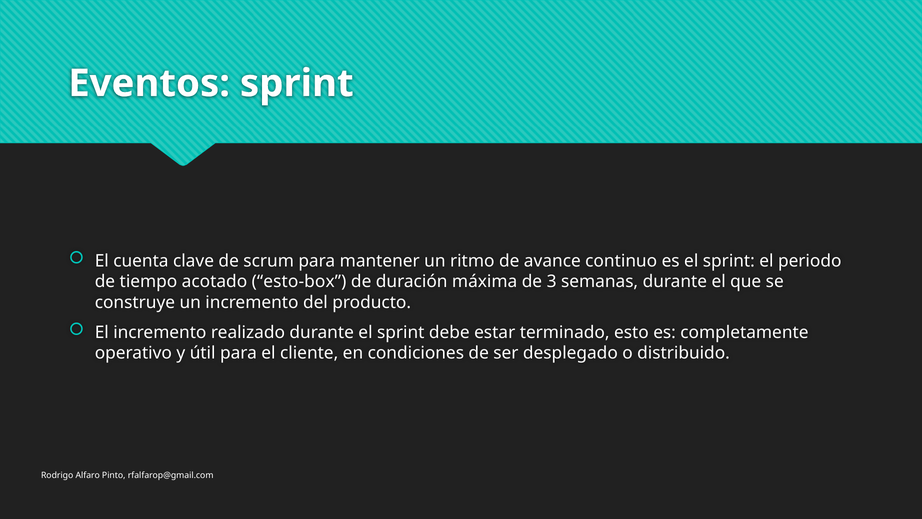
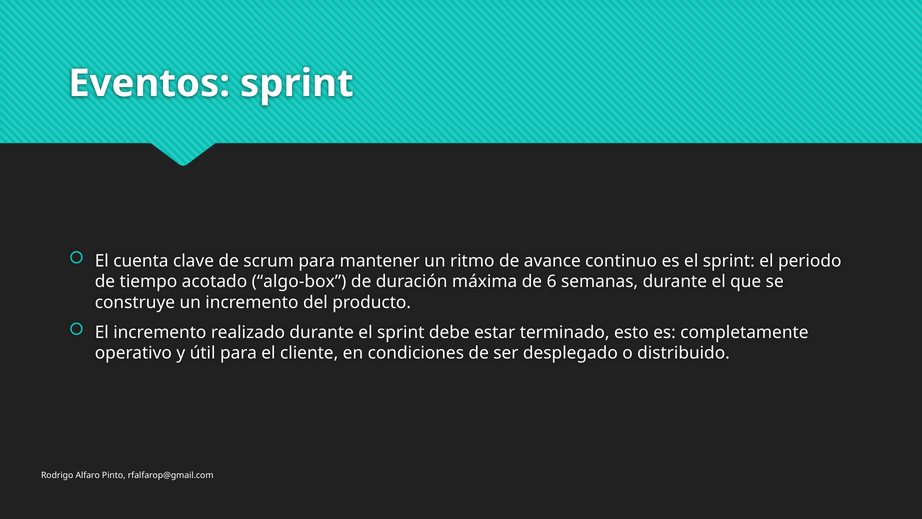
esto-box: esto-box -> algo-box (299, 281)
3: 3 -> 6 (552, 281)
